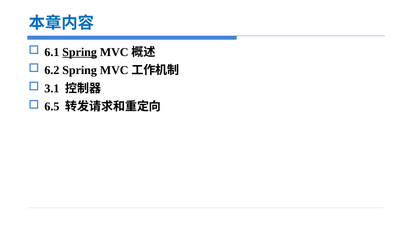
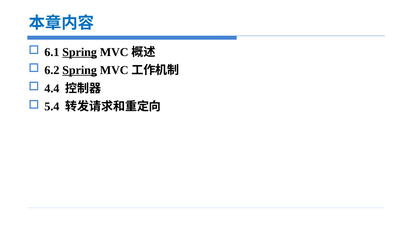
Spring underline: none -> present (80, 70)
3.1: 3.1 -> 4.4 (52, 89)
6.5: 6.5 -> 5.4 (52, 107)
